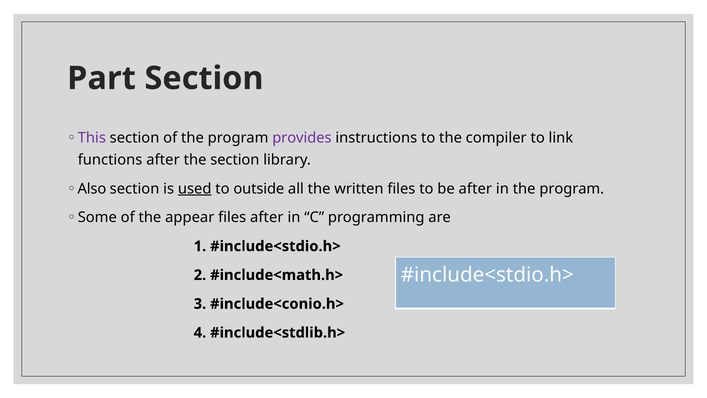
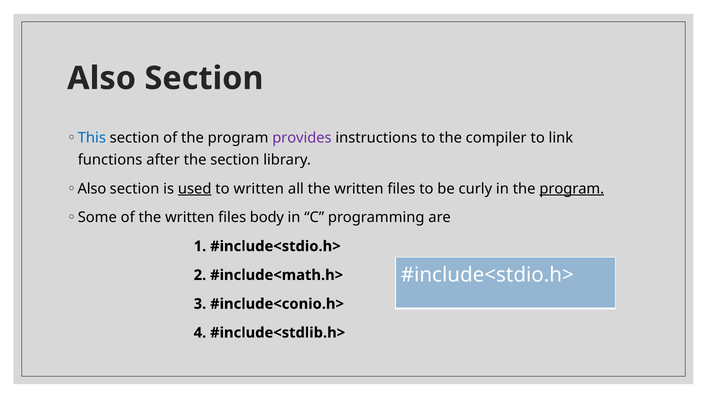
Part: Part -> Also (102, 78)
This colour: purple -> blue (92, 138)
to outside: outside -> written (259, 189)
be after: after -> curly (475, 189)
program underline: none -> present (572, 189)
of the appear: appear -> written (190, 217)
files after: after -> body (267, 217)
